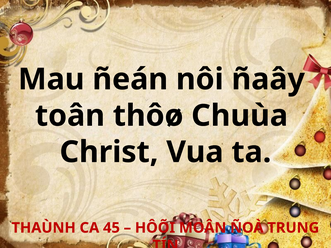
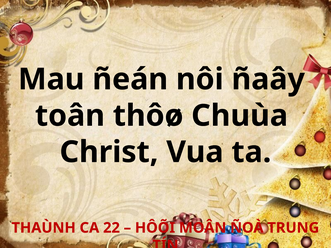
45: 45 -> 22 (111, 228)
